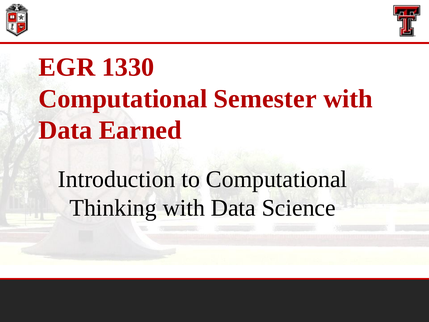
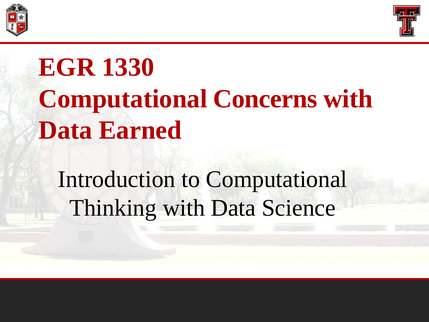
Semester: Semester -> Concerns (265, 99)
